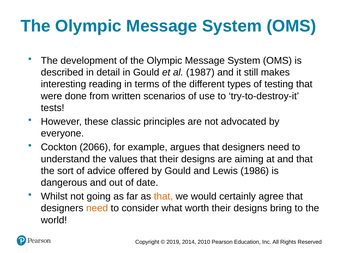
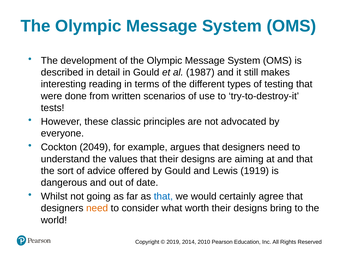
2066: 2066 -> 2049 (95, 147)
1986: 1986 -> 1919 (255, 171)
that colour: orange -> blue (163, 196)
